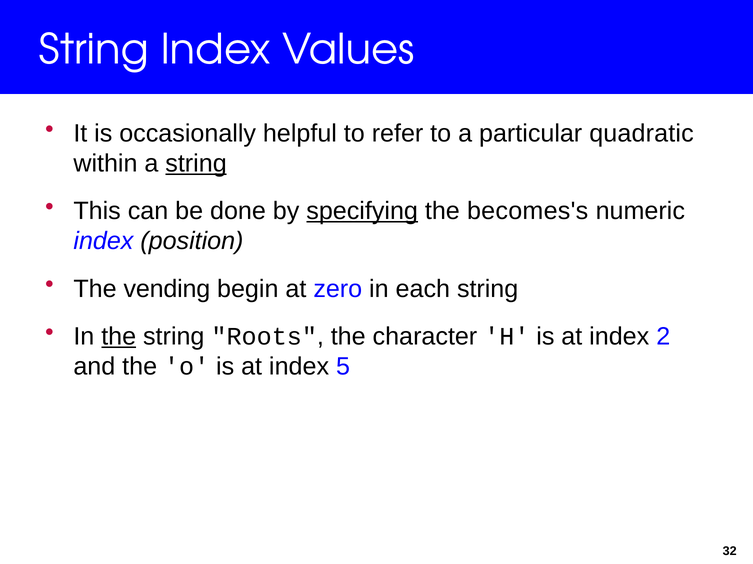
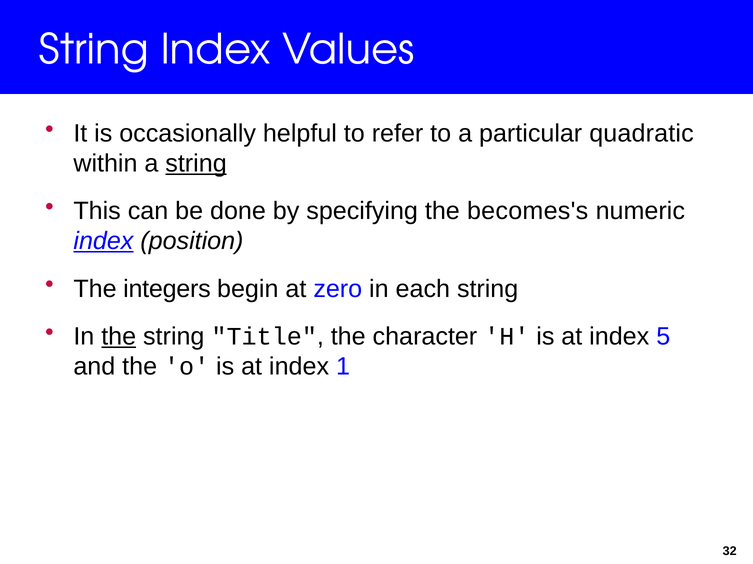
specifying underline: present -> none (362, 211)
index underline: none -> present (103, 241)
vending: vending -> integers (167, 289)
Roots: Roots -> Title (264, 337)
2: 2 -> 5 (663, 337)
5: 5 -> 1 (343, 367)
